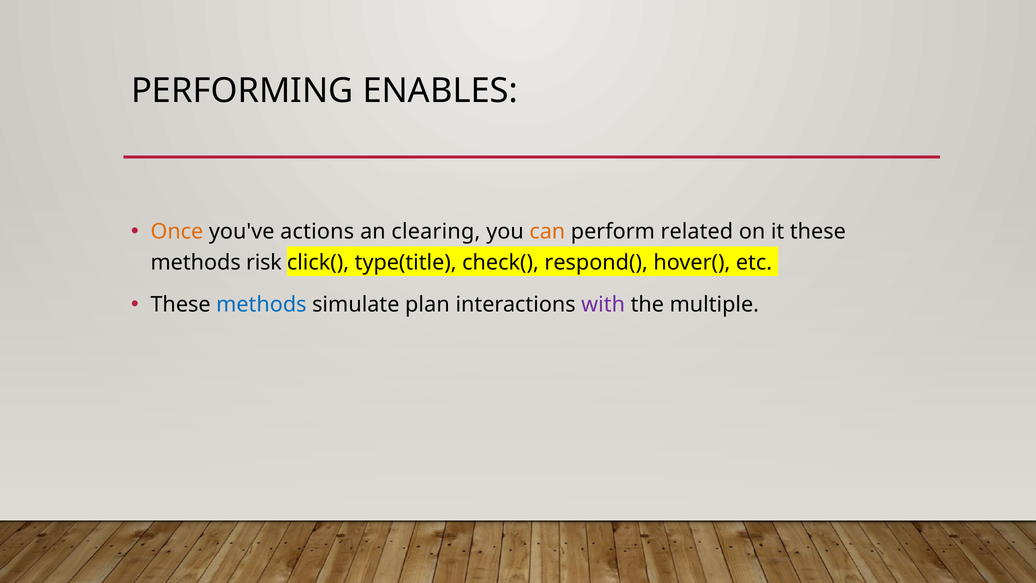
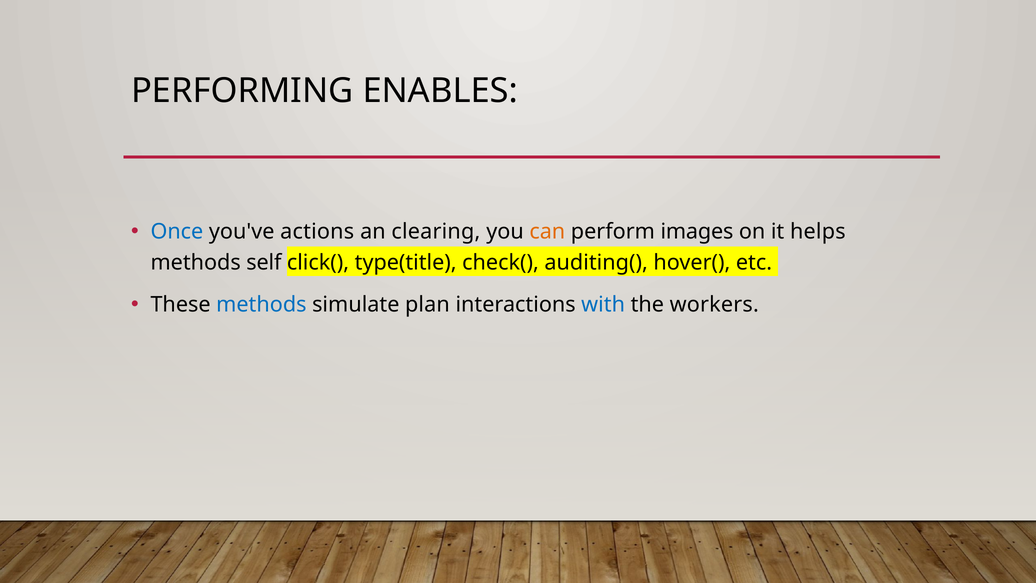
Once colour: orange -> blue (177, 232)
related: related -> images (697, 232)
it these: these -> helps (818, 232)
risk: risk -> self (264, 263)
respond(: respond( -> auditing( (596, 263)
with colour: purple -> blue (603, 304)
multiple: multiple -> workers (714, 304)
